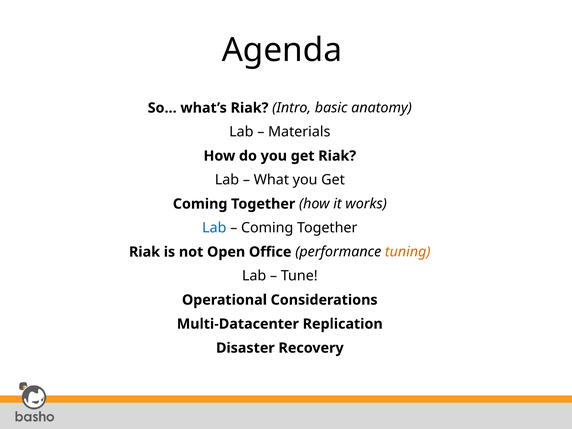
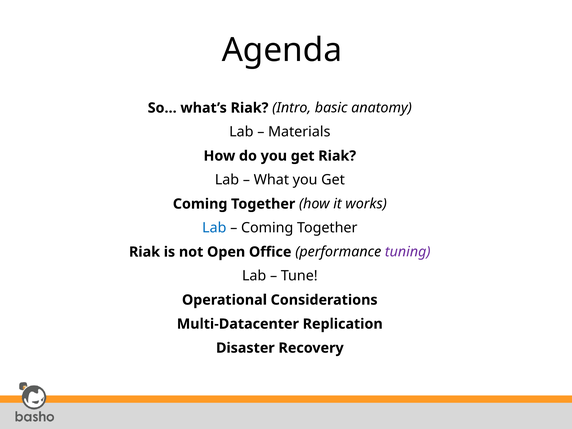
tuning colour: orange -> purple (408, 252)
